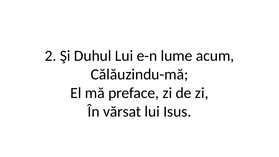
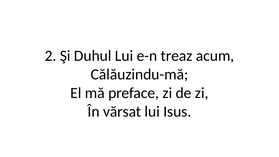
lume: lume -> treaz (177, 56)
